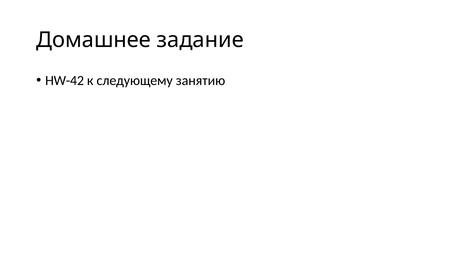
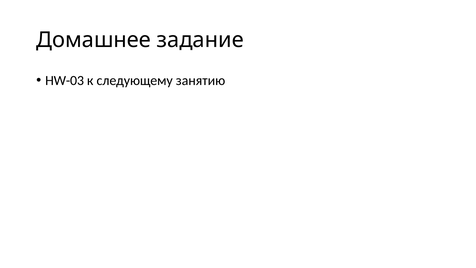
HW-42: HW-42 -> HW-03 (65, 80)
